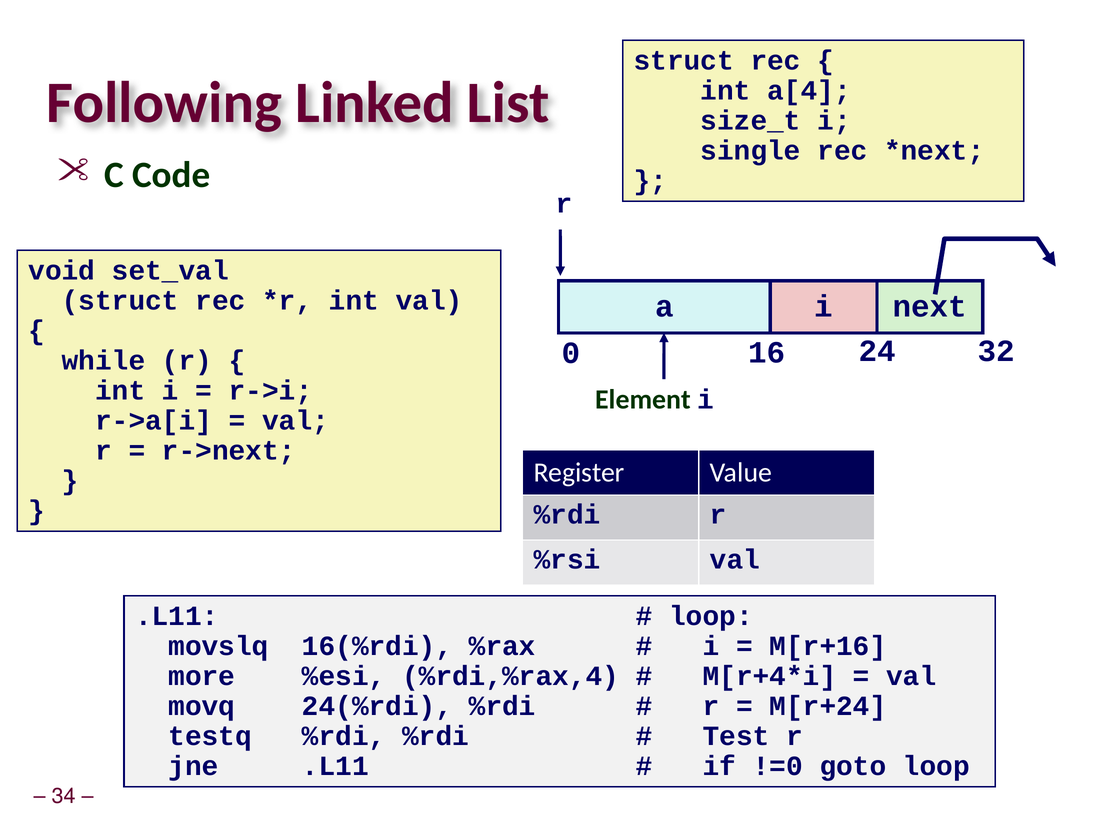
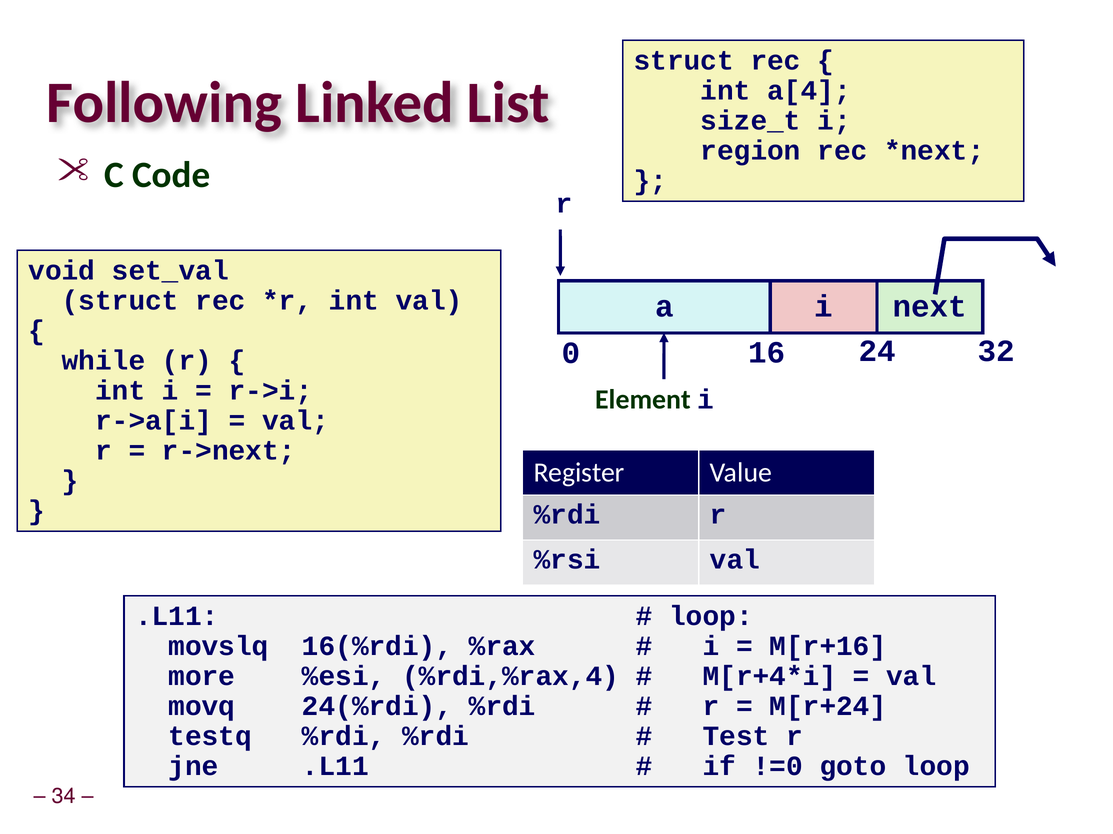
single: single -> region (751, 151)
